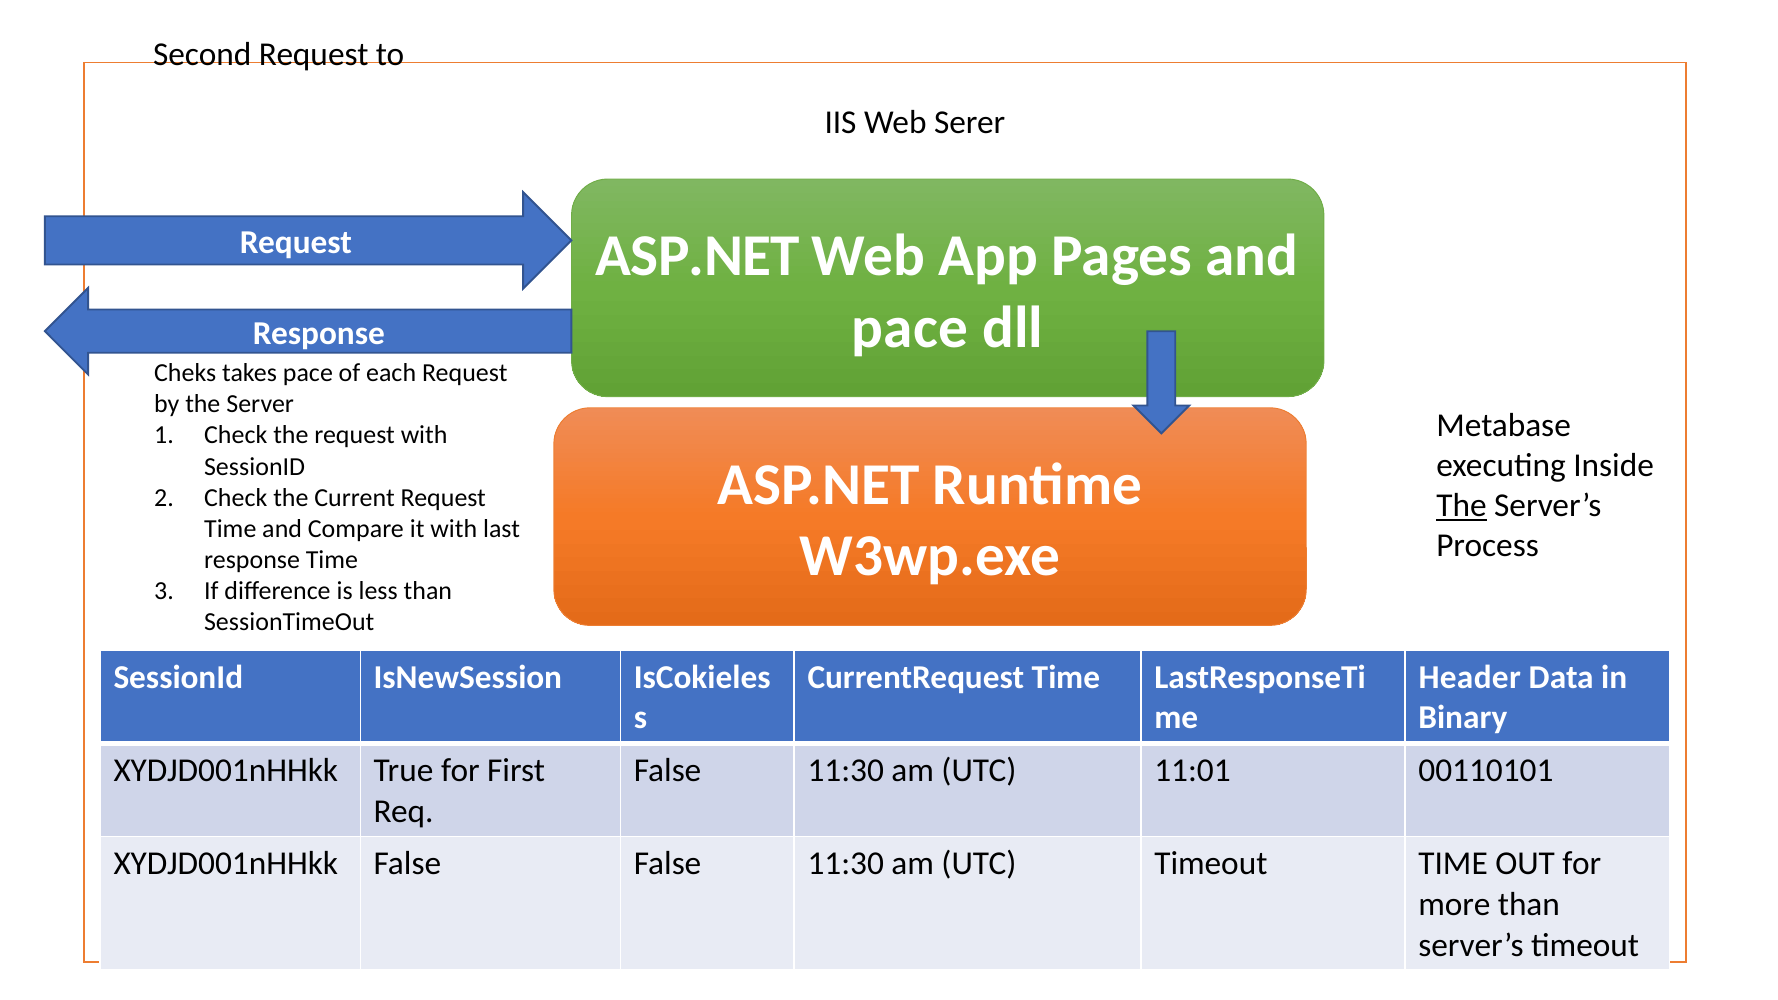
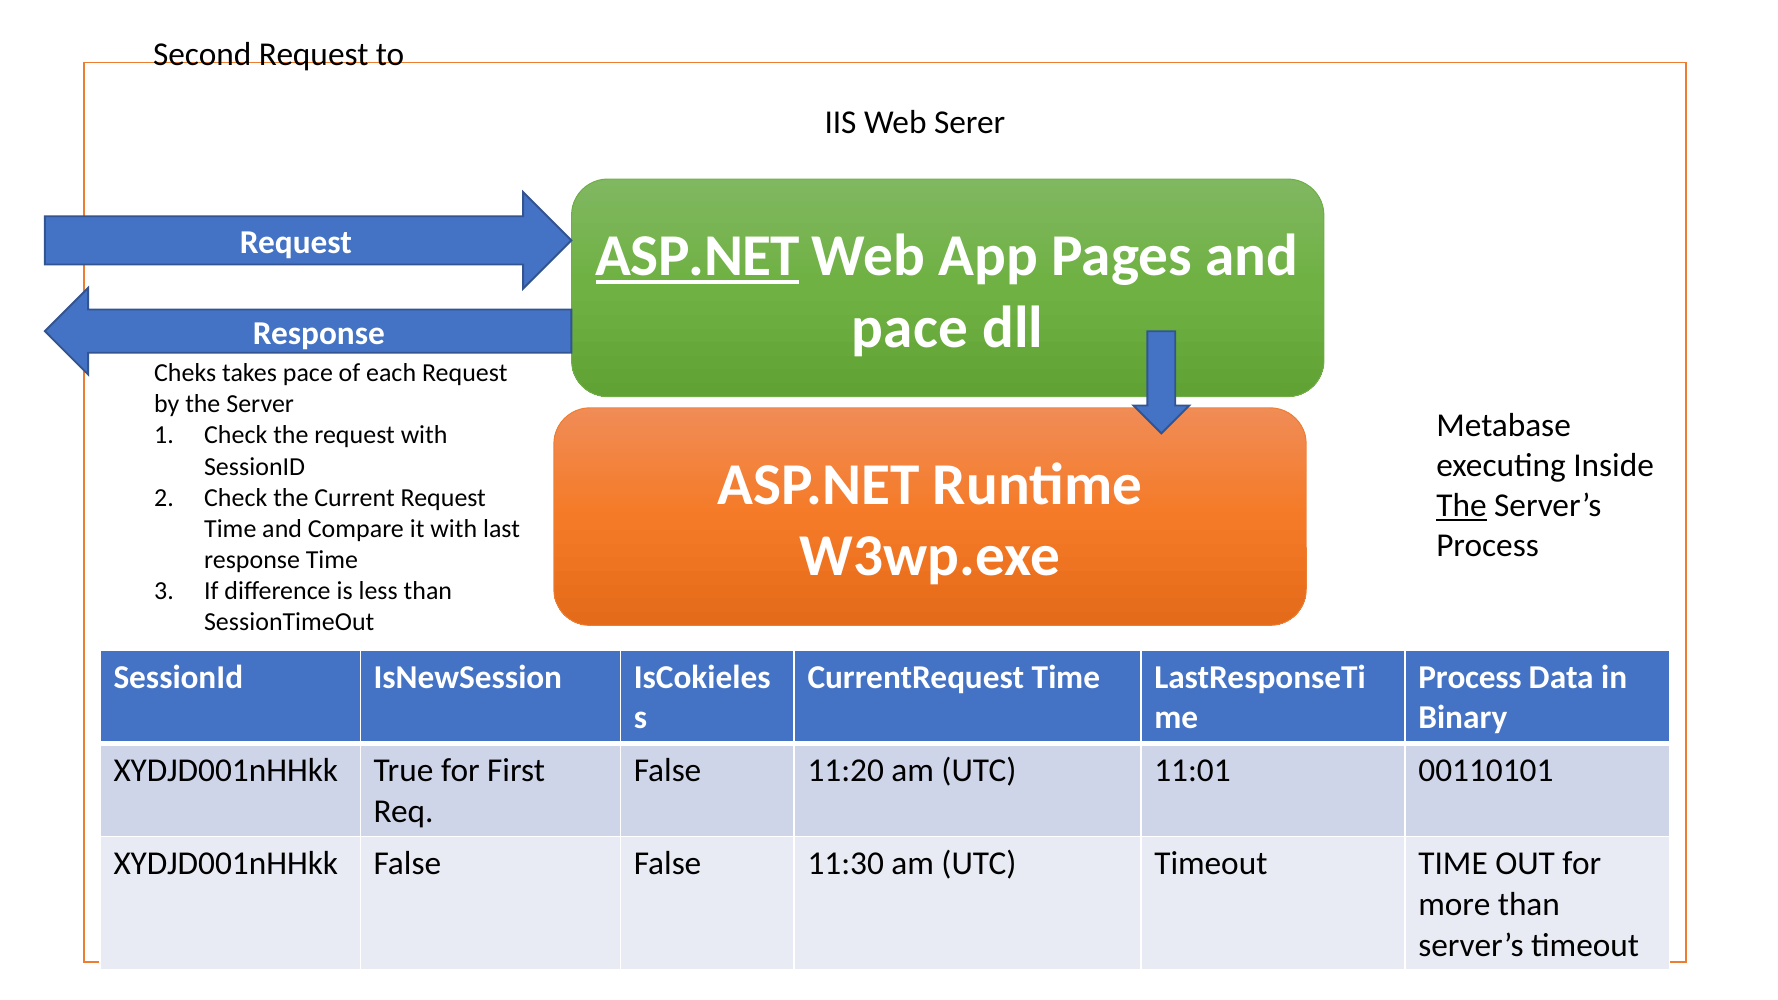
ASP.NET underline: none -> present (698, 256)
Header: Header -> Process (1470, 677)
11:30: 11:30 -> 11:20 (846, 771)
